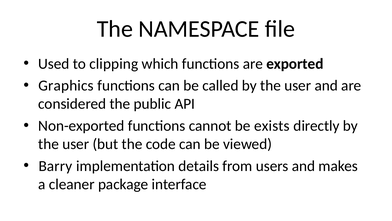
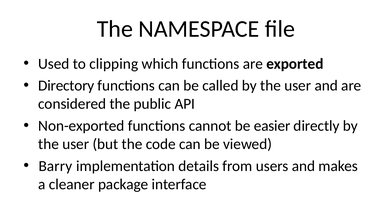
Graphics: Graphics -> Directory (66, 85)
exists: exists -> easier (272, 126)
